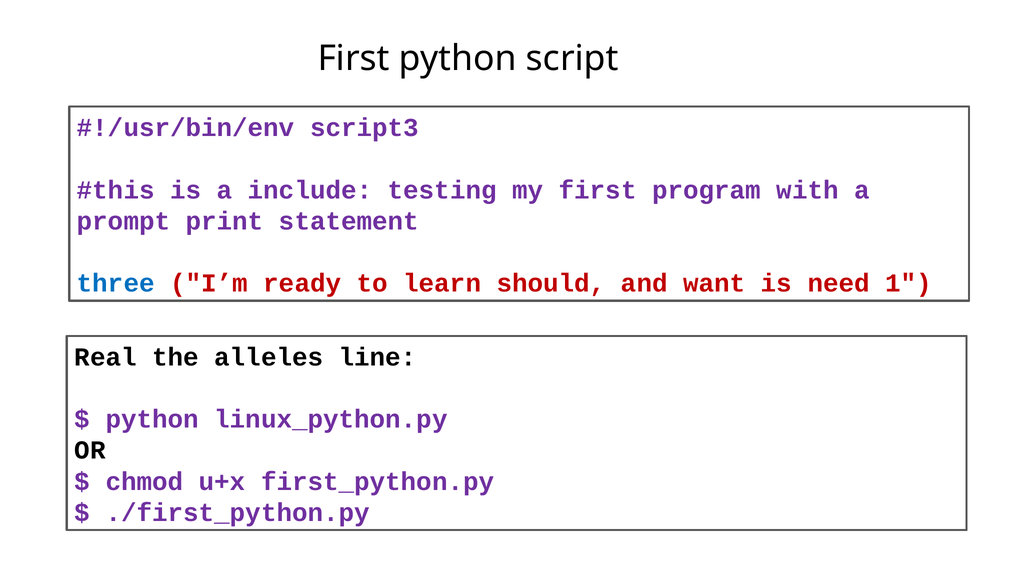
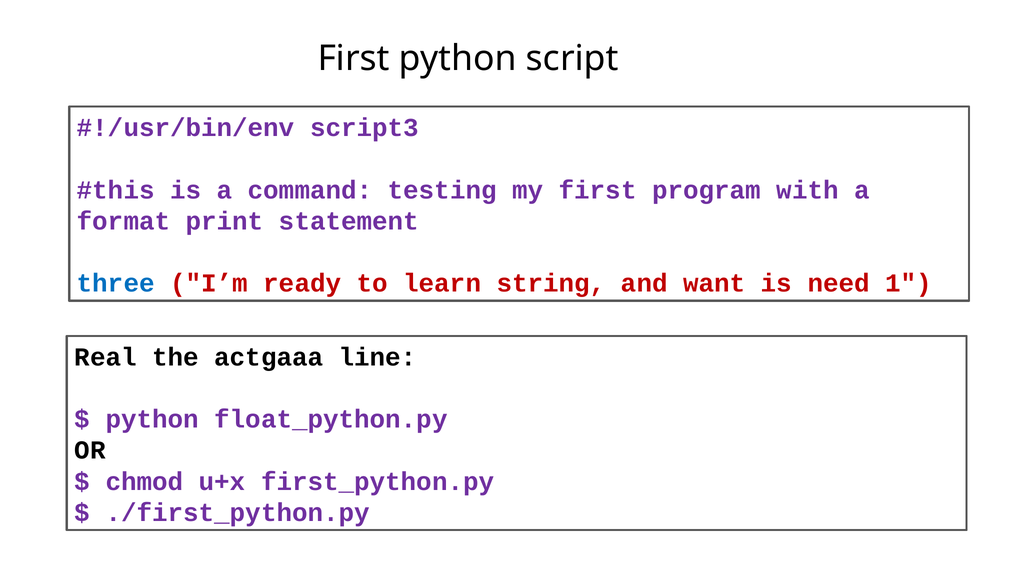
include: include -> command (310, 190)
prompt: prompt -> format (124, 221)
should: should -> string (551, 283)
alleles: alleles -> actgaaa (269, 357)
linux_python.py: linux_python.py -> float_python.py (331, 419)
